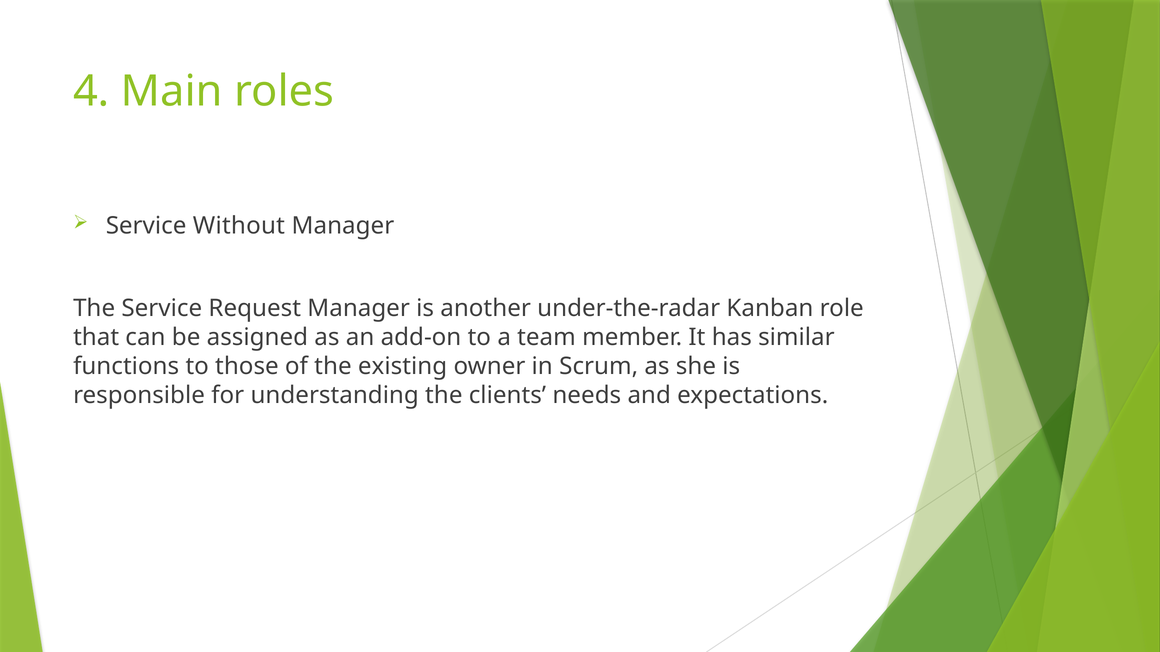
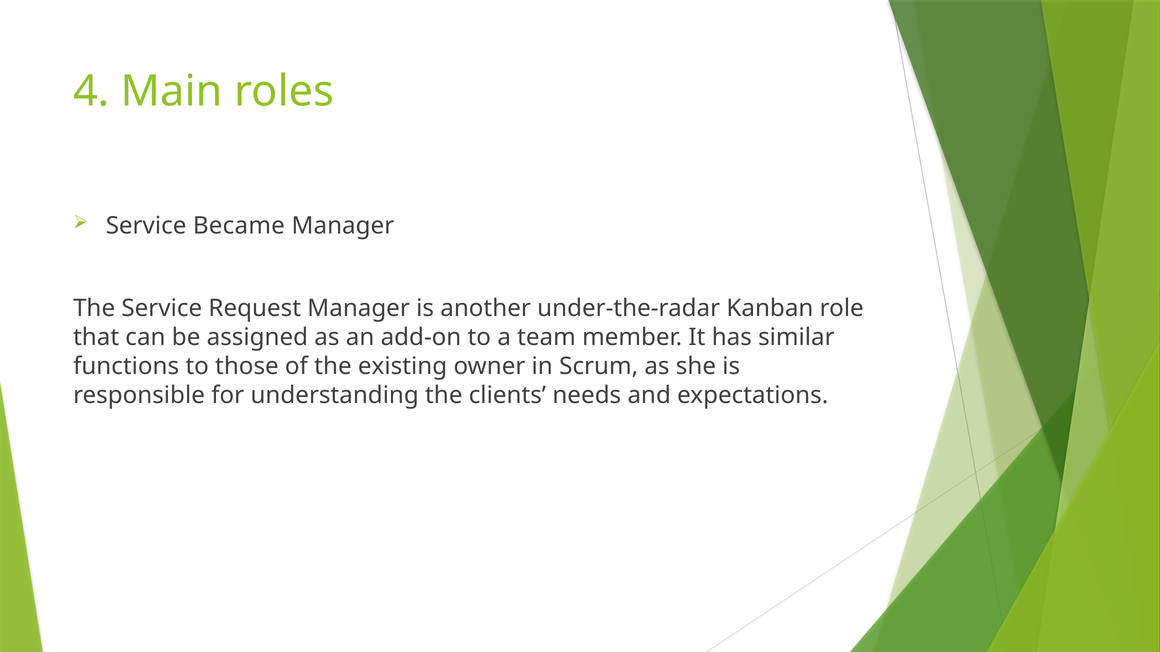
Without: Without -> Became (239, 226)
